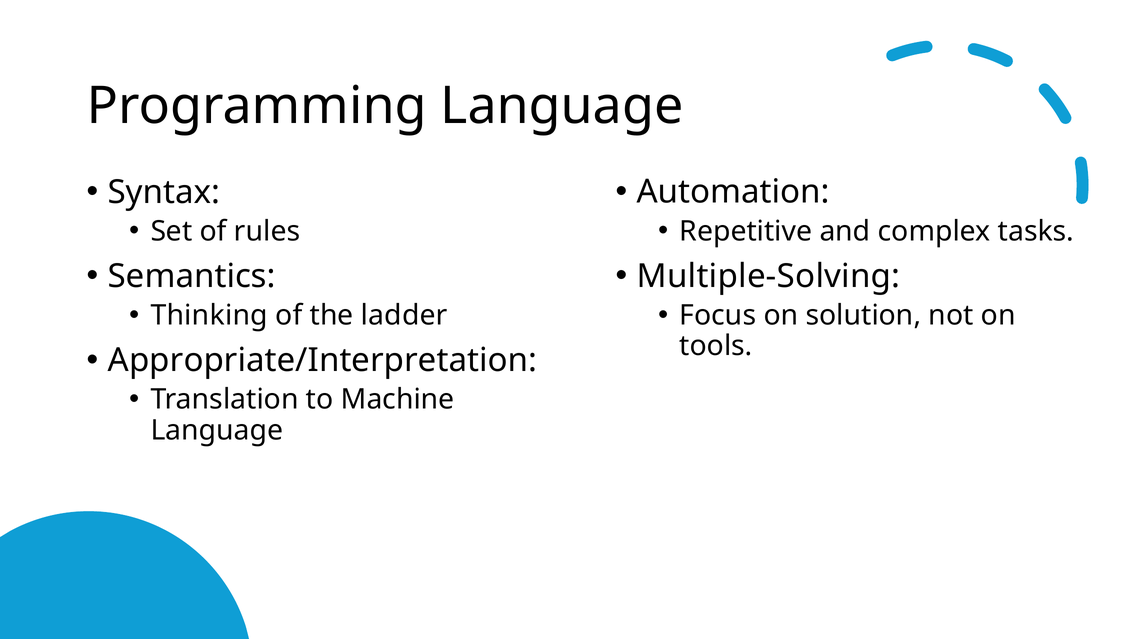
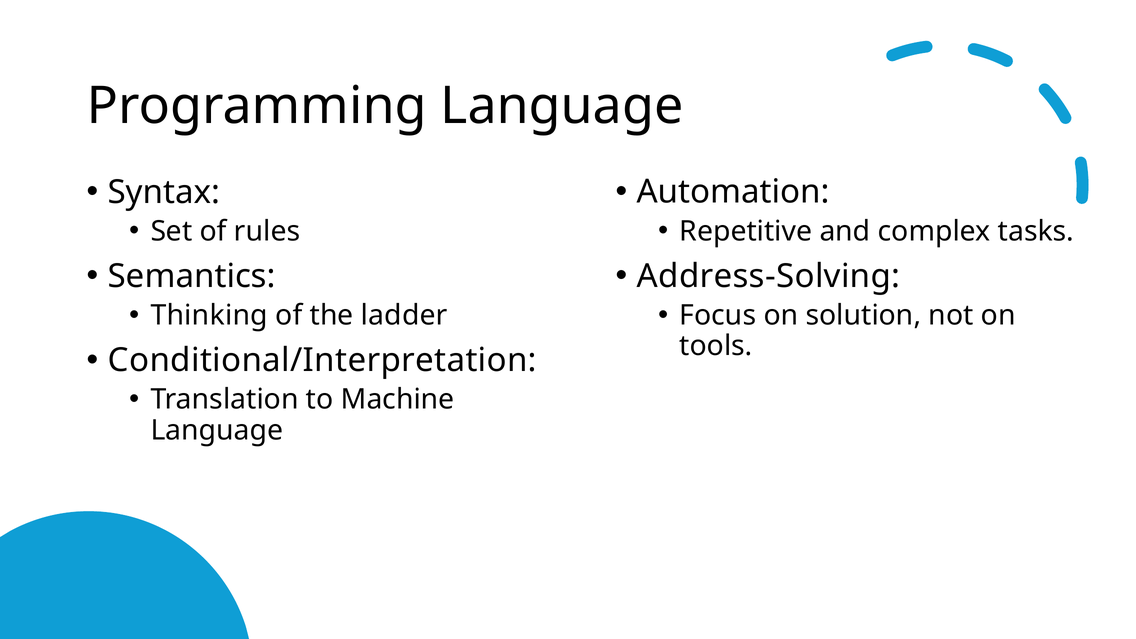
Multiple-Solving: Multiple-Solving -> Address-Solving (769, 276)
Appropriate/Interpretation: Appropriate/Interpretation -> Conditional/Interpretation (322, 360)
